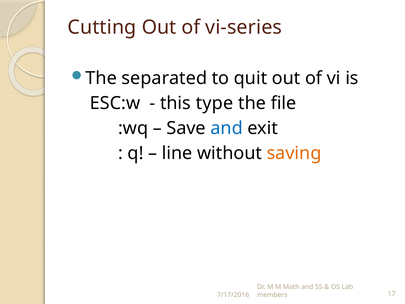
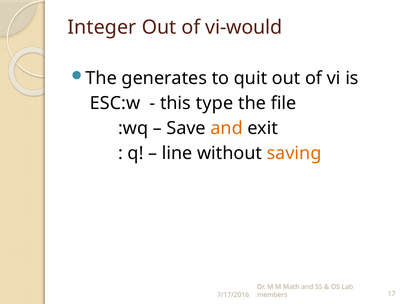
Cutting: Cutting -> Integer (102, 27)
vi-series: vi-series -> vi-would (244, 27)
separated: separated -> generates (164, 78)
and colour: blue -> orange (227, 128)
